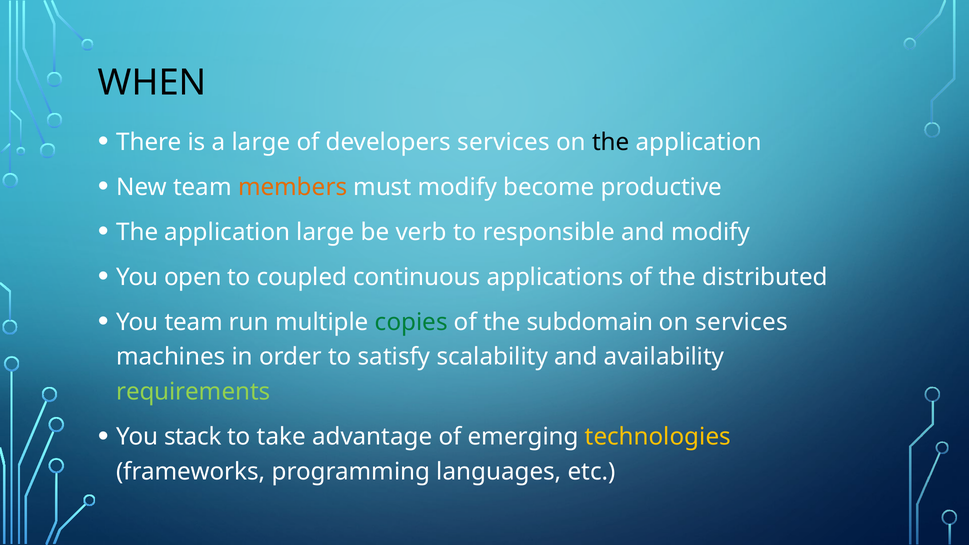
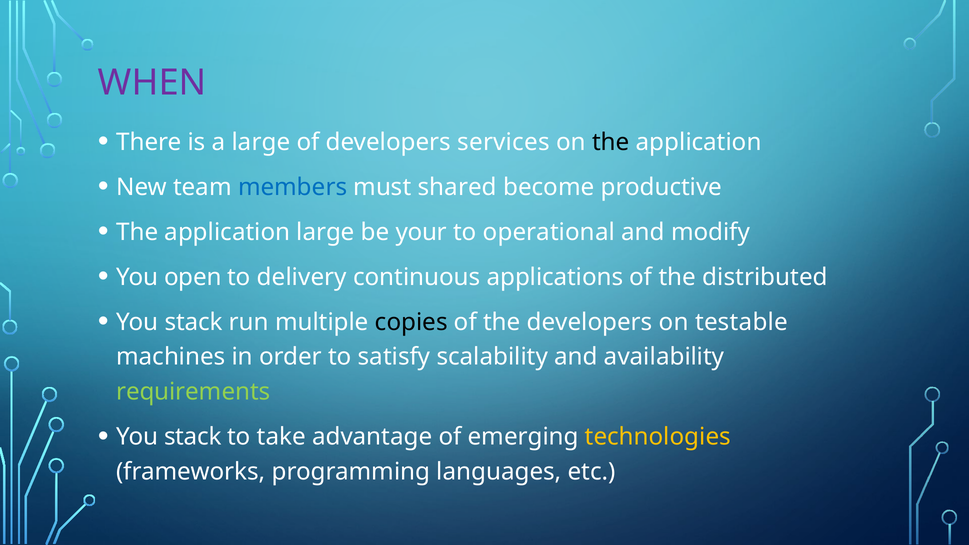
WHEN colour: black -> purple (152, 83)
members colour: orange -> blue (293, 187)
must modify: modify -> shared (457, 187)
verb: verb -> your (421, 232)
responsible: responsible -> operational (549, 232)
coupled: coupled -> delivery (302, 277)
team: team -> stack (194, 322)
copies colour: green -> black (411, 322)
the subdomain: subdomain -> developers (590, 322)
on services: services -> testable (742, 322)
